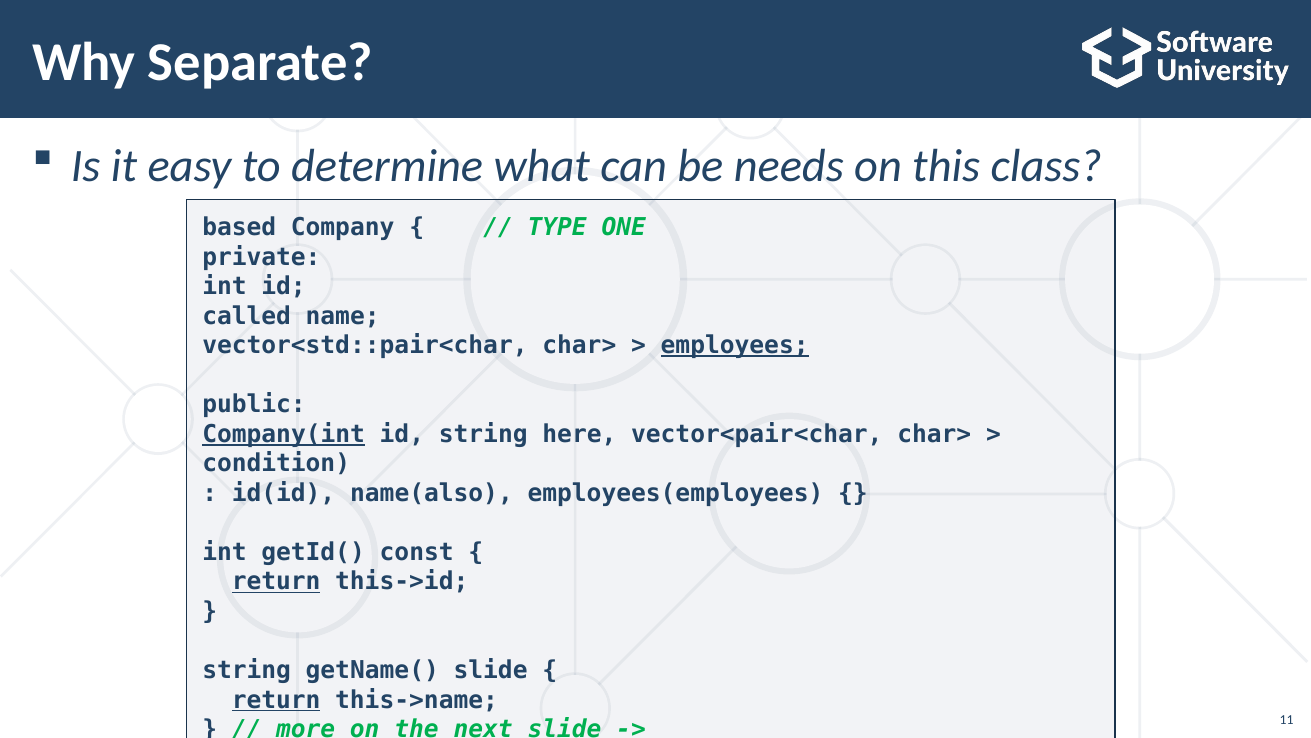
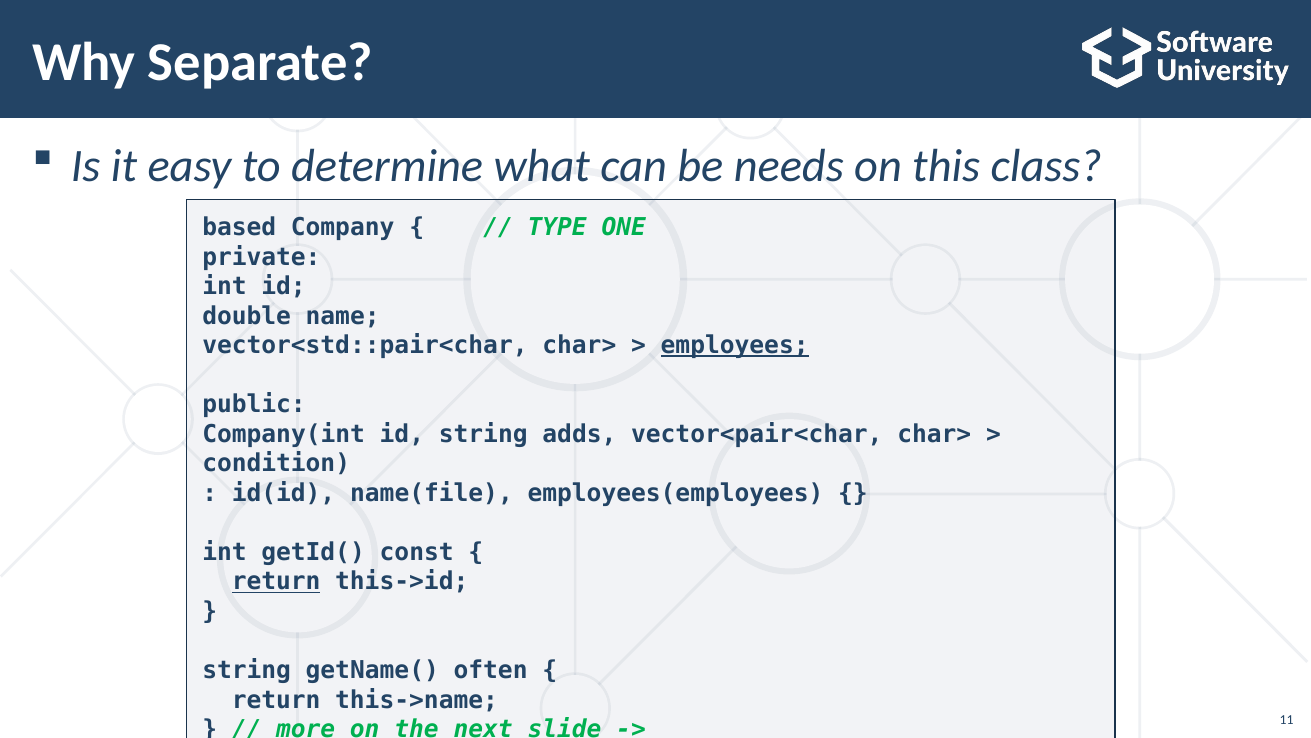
called: called -> double (247, 316)
Company(int underline: present -> none (284, 434)
here: here -> adds (579, 434)
name(also: name(also -> name(file (431, 493)
getName( slide: slide -> often (491, 670)
return underline: present -> none (276, 699)
